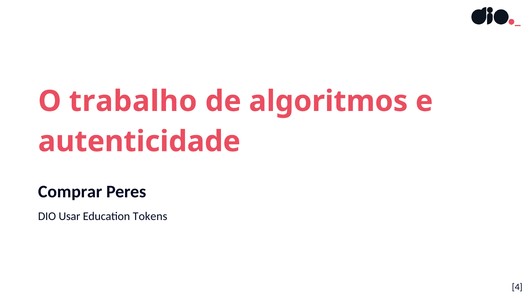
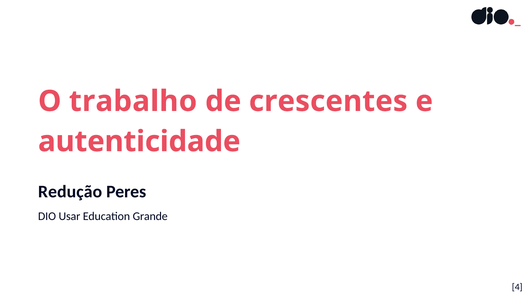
algoritmos: algoritmos -> crescentes (328, 101)
Comprar: Comprar -> Redução (70, 192)
Tokens: Tokens -> Grande (150, 216)
